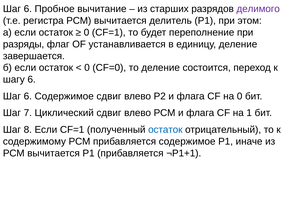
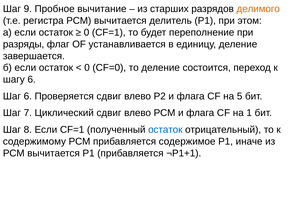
6: 6 -> 9 (28, 9)
делимого colour: purple -> orange (258, 9)
6 Содержимое: Содержимое -> Проверяется (64, 96)
на 0: 0 -> 5 (240, 96)
